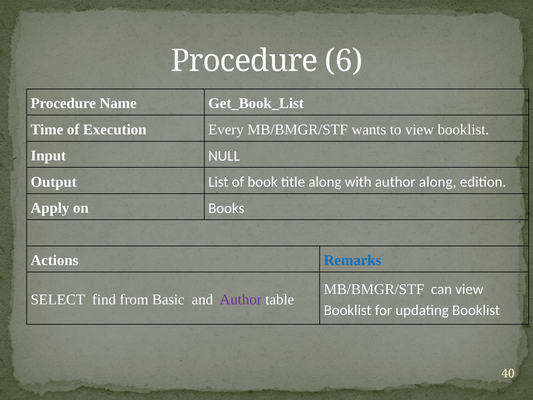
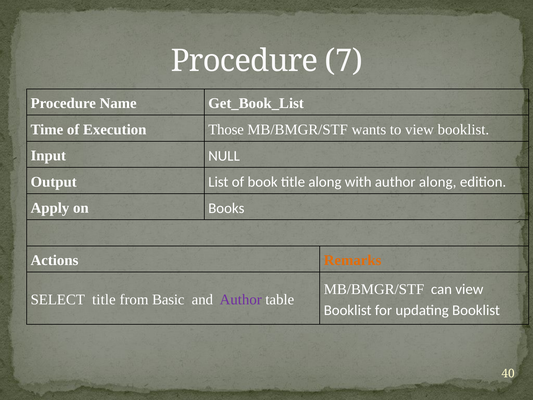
6: 6 -> 7 (344, 61)
Every: Every -> Those (226, 129)
Remarks colour: blue -> orange (353, 260)
SELECT find: find -> title (104, 299)
